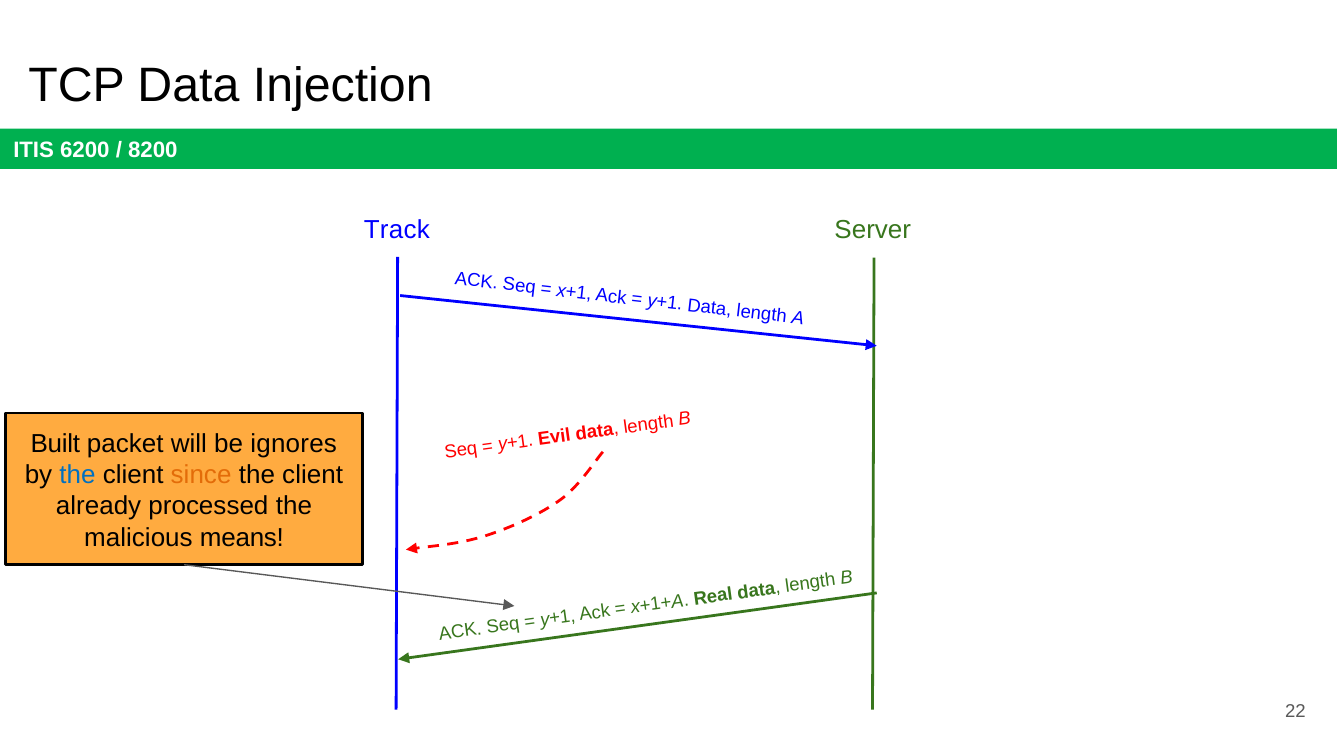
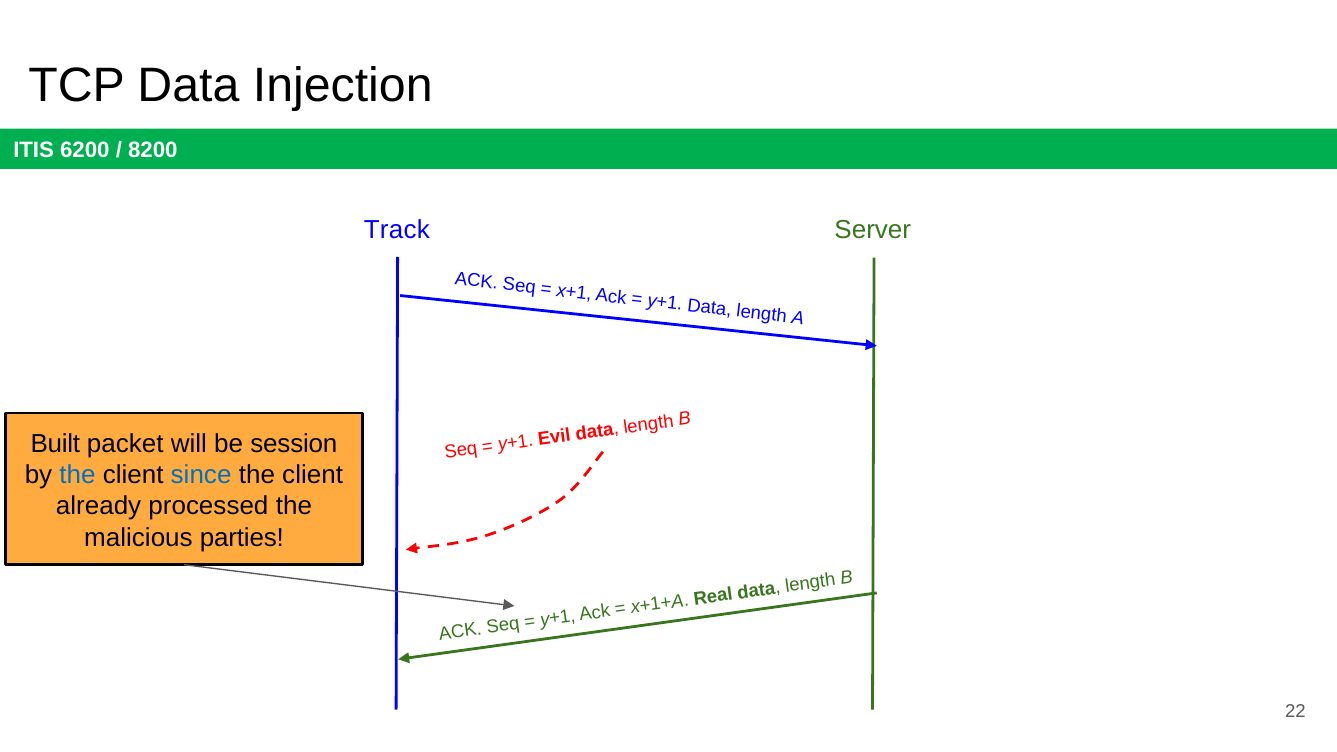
ignores: ignores -> session (294, 444)
since colour: orange -> blue (201, 475)
means: means -> parties (242, 538)
